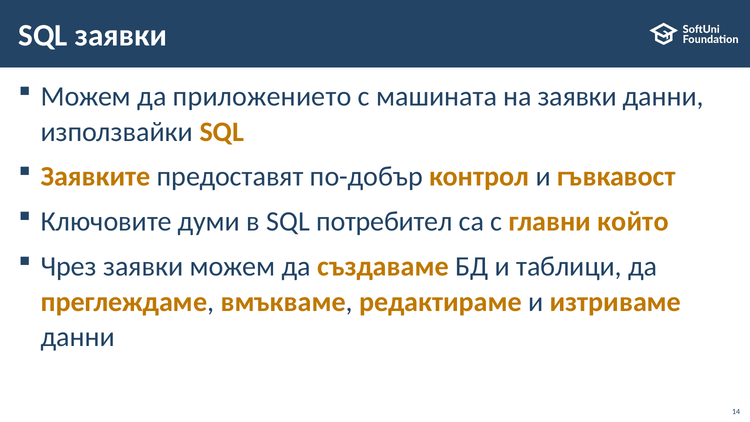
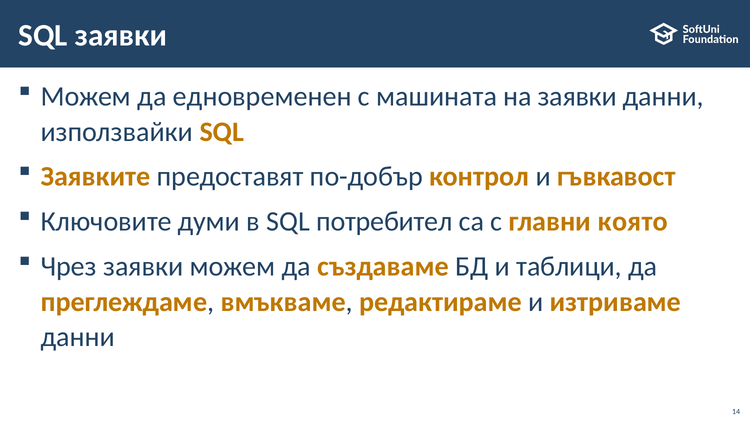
приложението: приложението -> едновременен (262, 96)
който: който -> която (633, 221)
